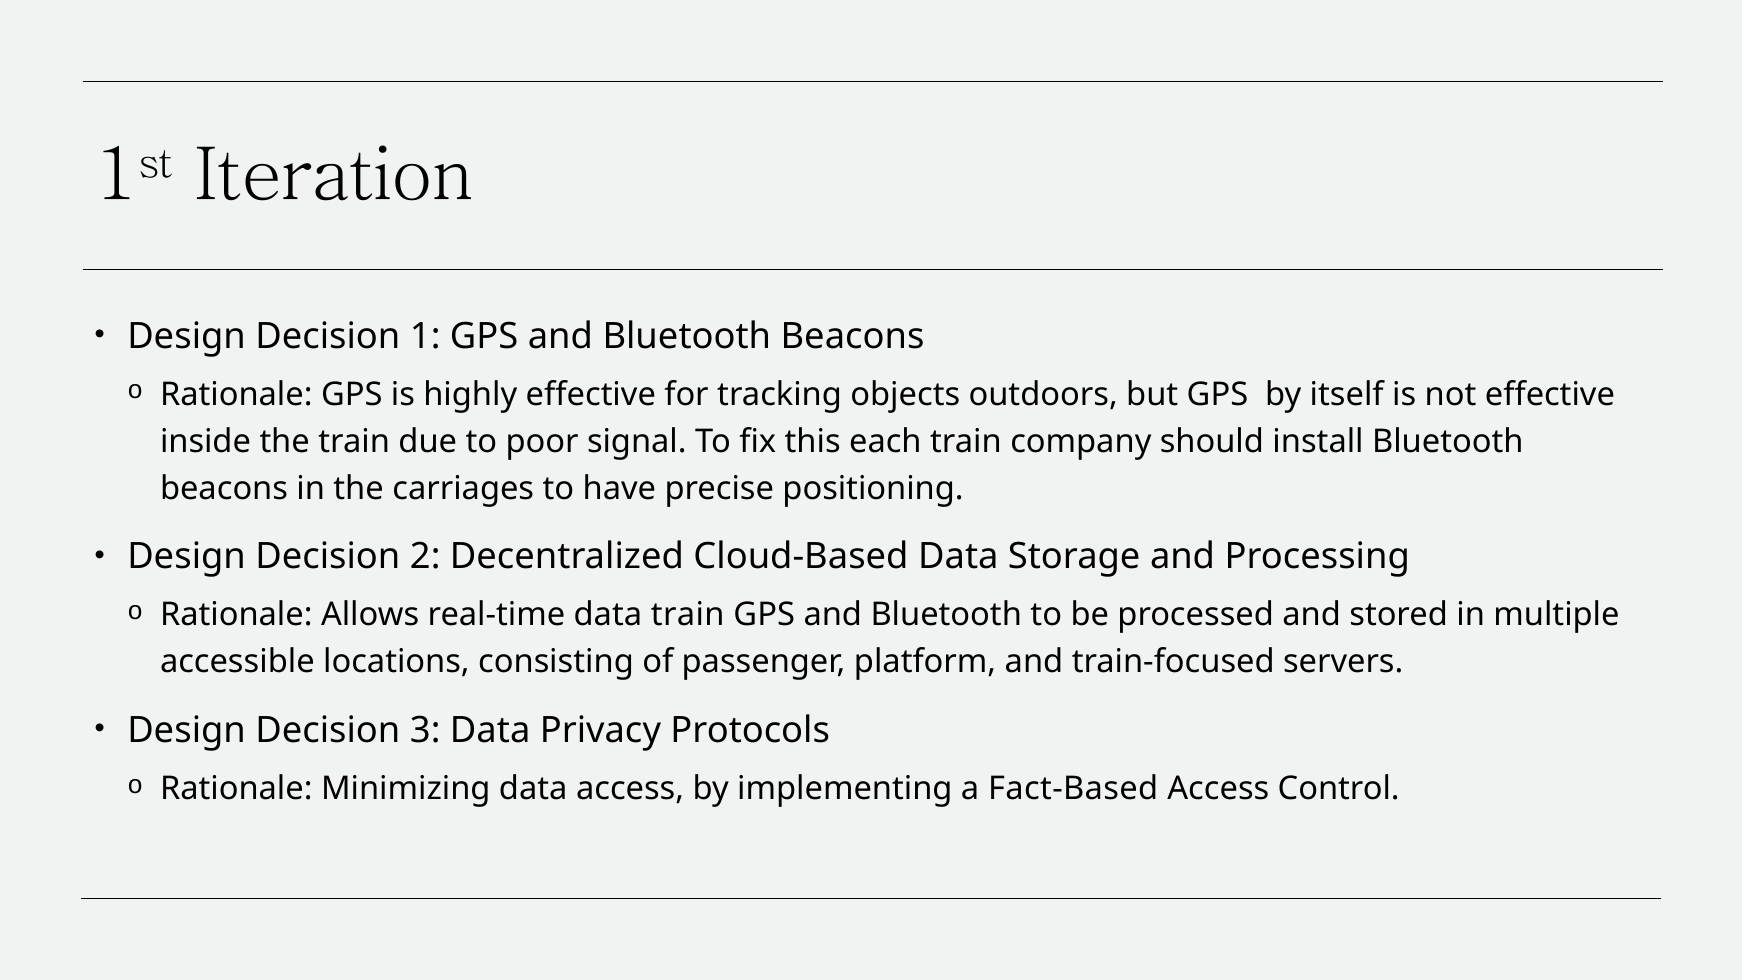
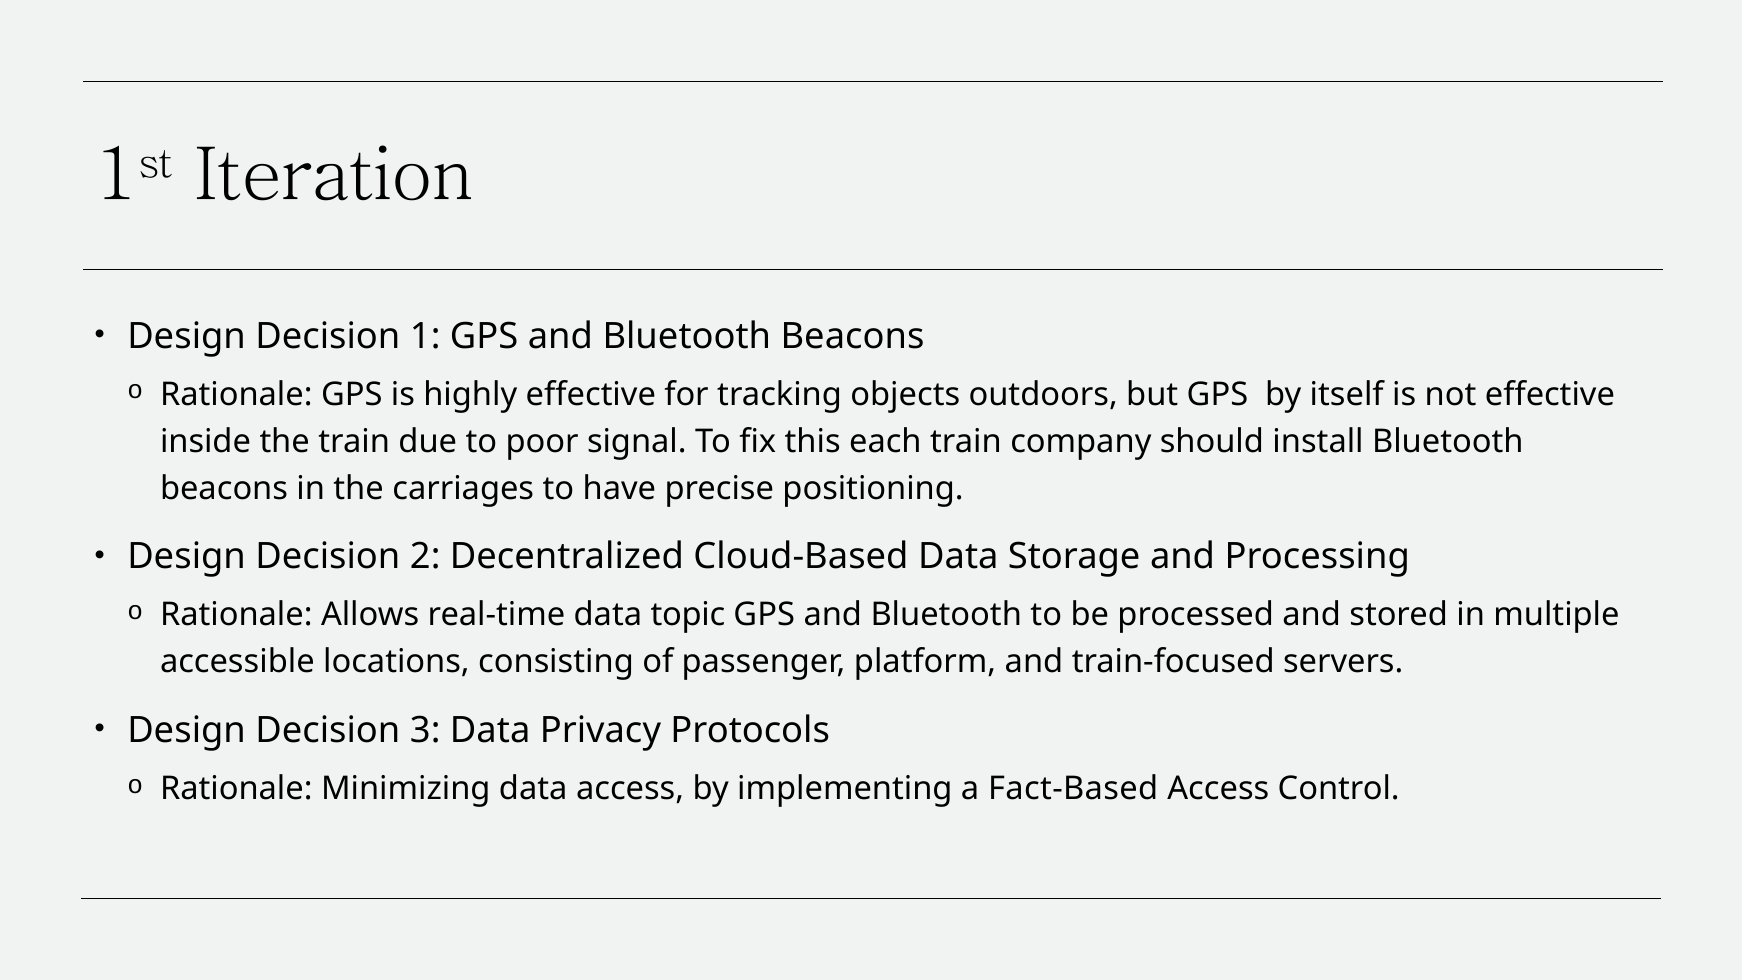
data train: train -> topic (688, 615)
